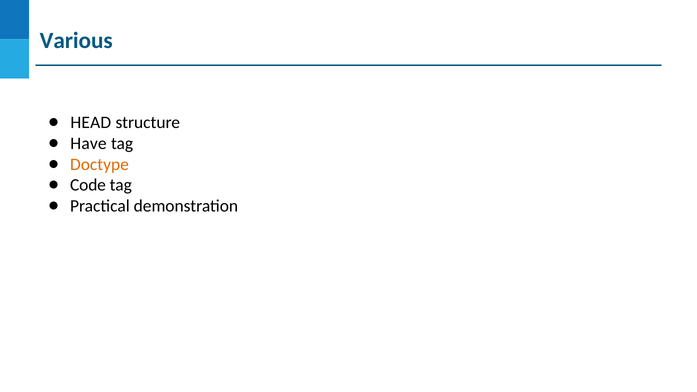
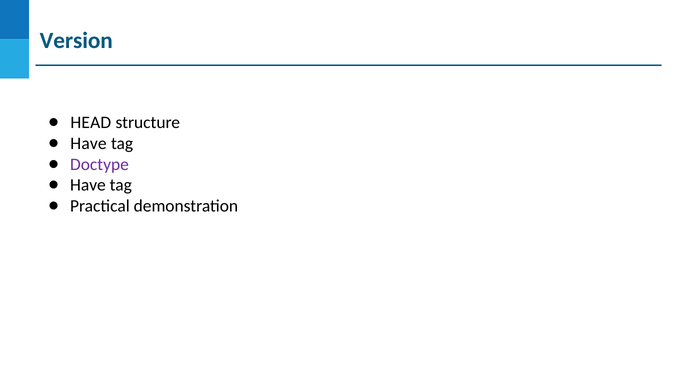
Various: Various -> Version (76, 41)
Doctype colour: orange -> purple (99, 164)
Code: Code -> Have (88, 185)
